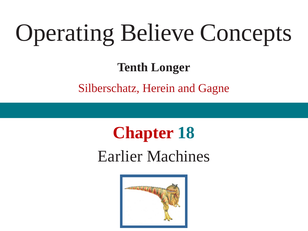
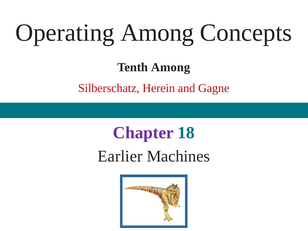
Operating Believe: Believe -> Among (157, 33)
Tenth Longer: Longer -> Among (171, 67)
Chapter colour: red -> purple (143, 133)
